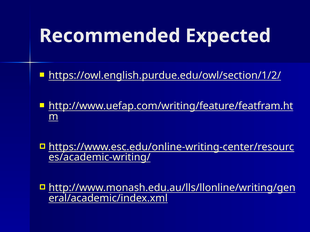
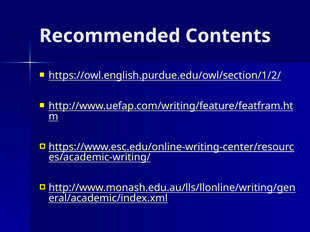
Expected: Expected -> Contents (228, 36)
